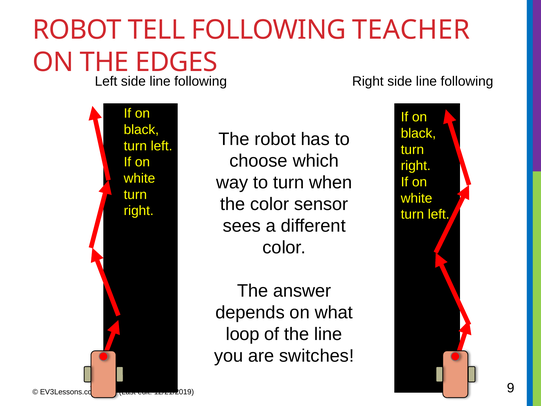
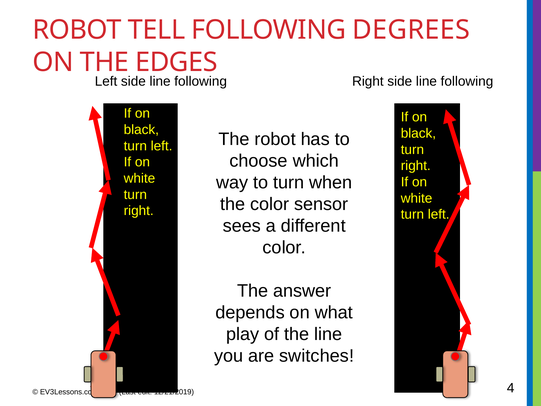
TEACHER: TEACHER -> DEGREES (411, 30)
loop: loop -> play (243, 334)
9: 9 -> 4 (511, 388)
